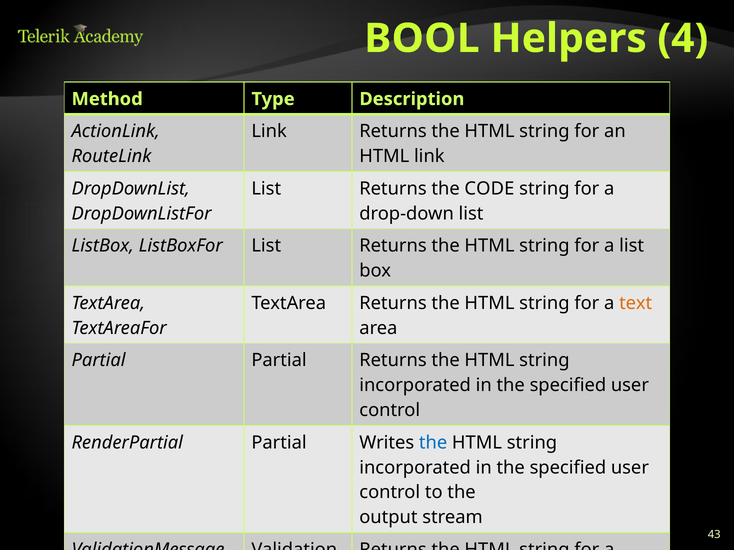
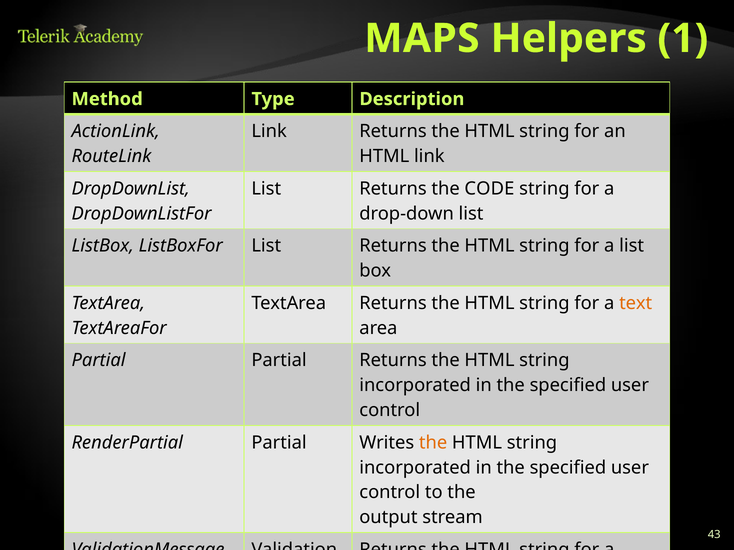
BOOL: BOOL -> MAPS (422, 39)
4: 4 -> 1 (683, 39)
the colour: blue -> orange (433, 443)
